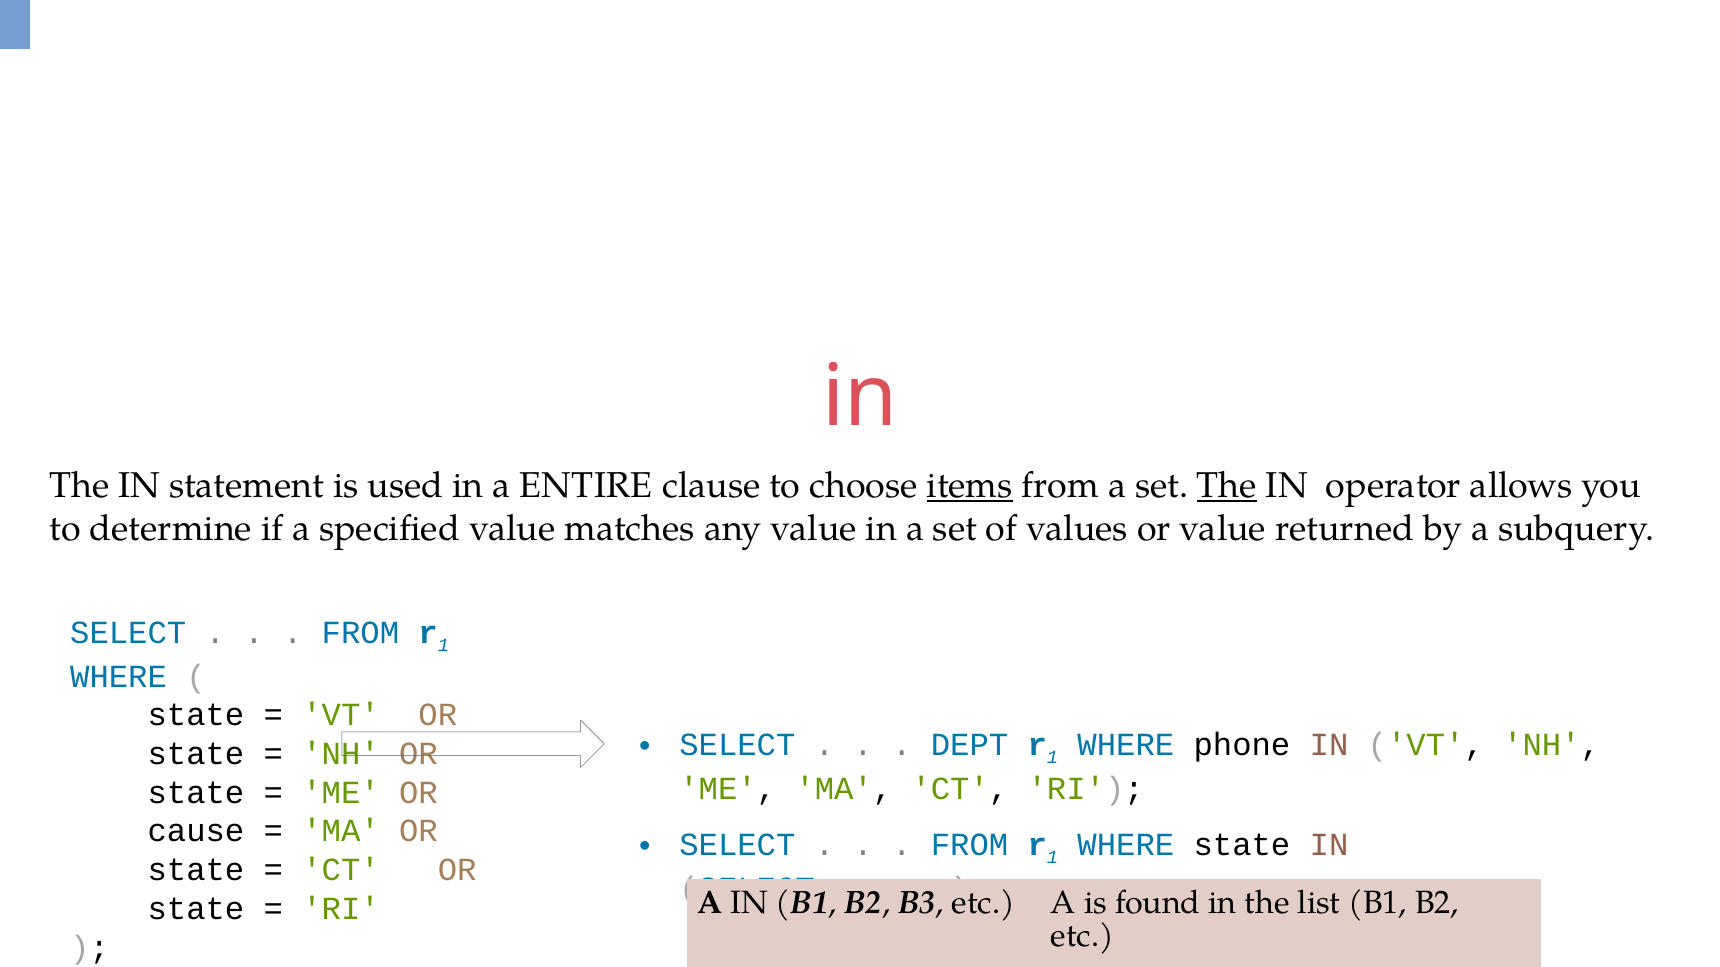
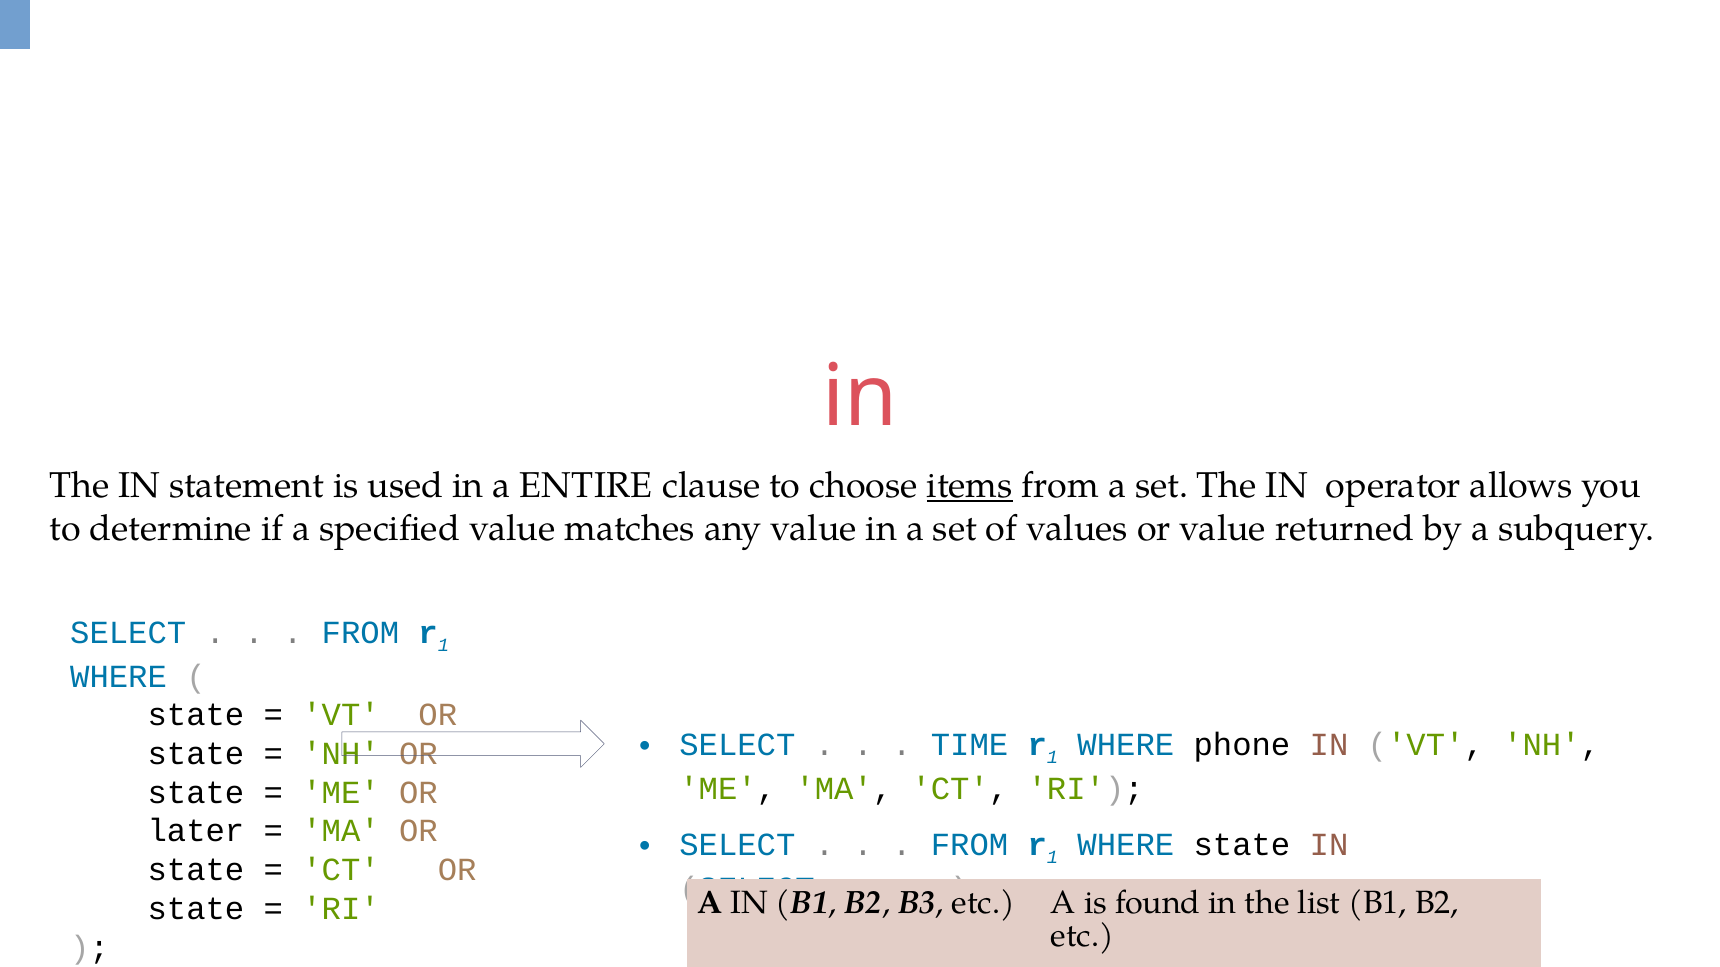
The underline: present -> none (1227, 486)
DEPT: DEPT -> TIME (970, 745)
cause: cause -> later (196, 832)
